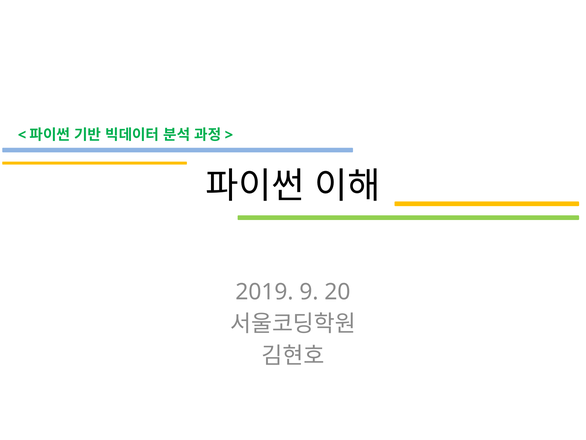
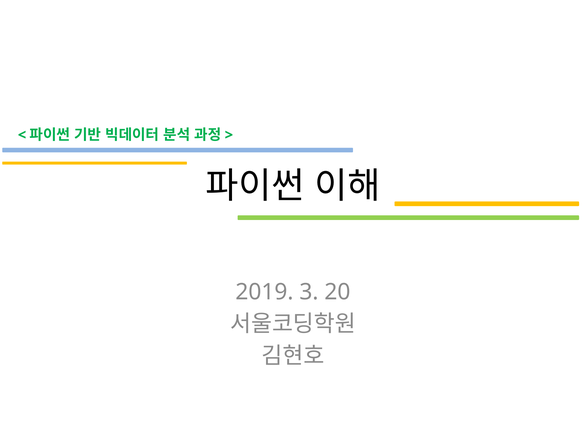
9: 9 -> 3 (309, 292)
